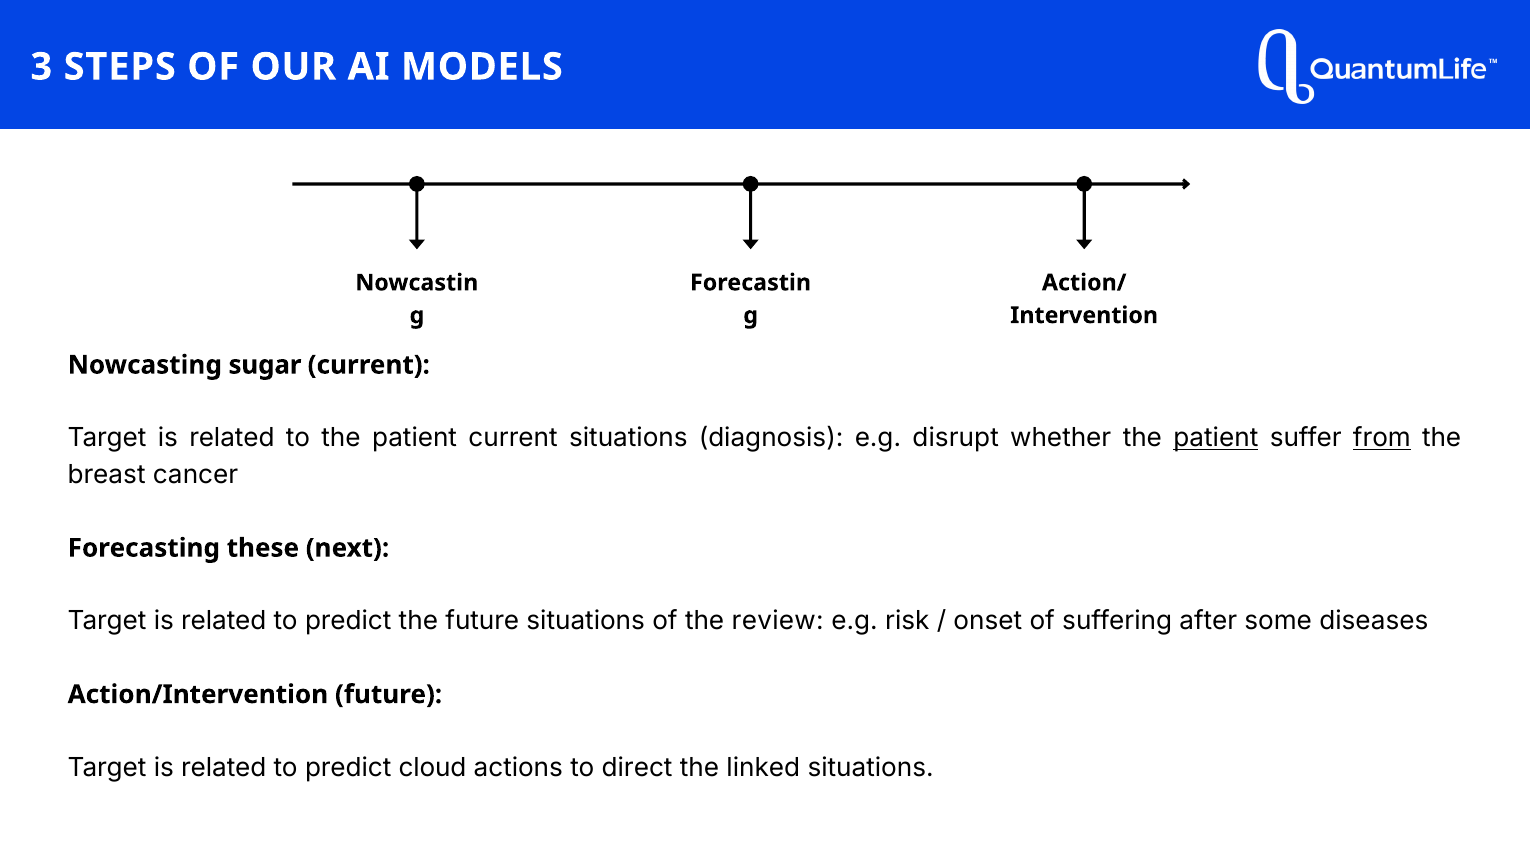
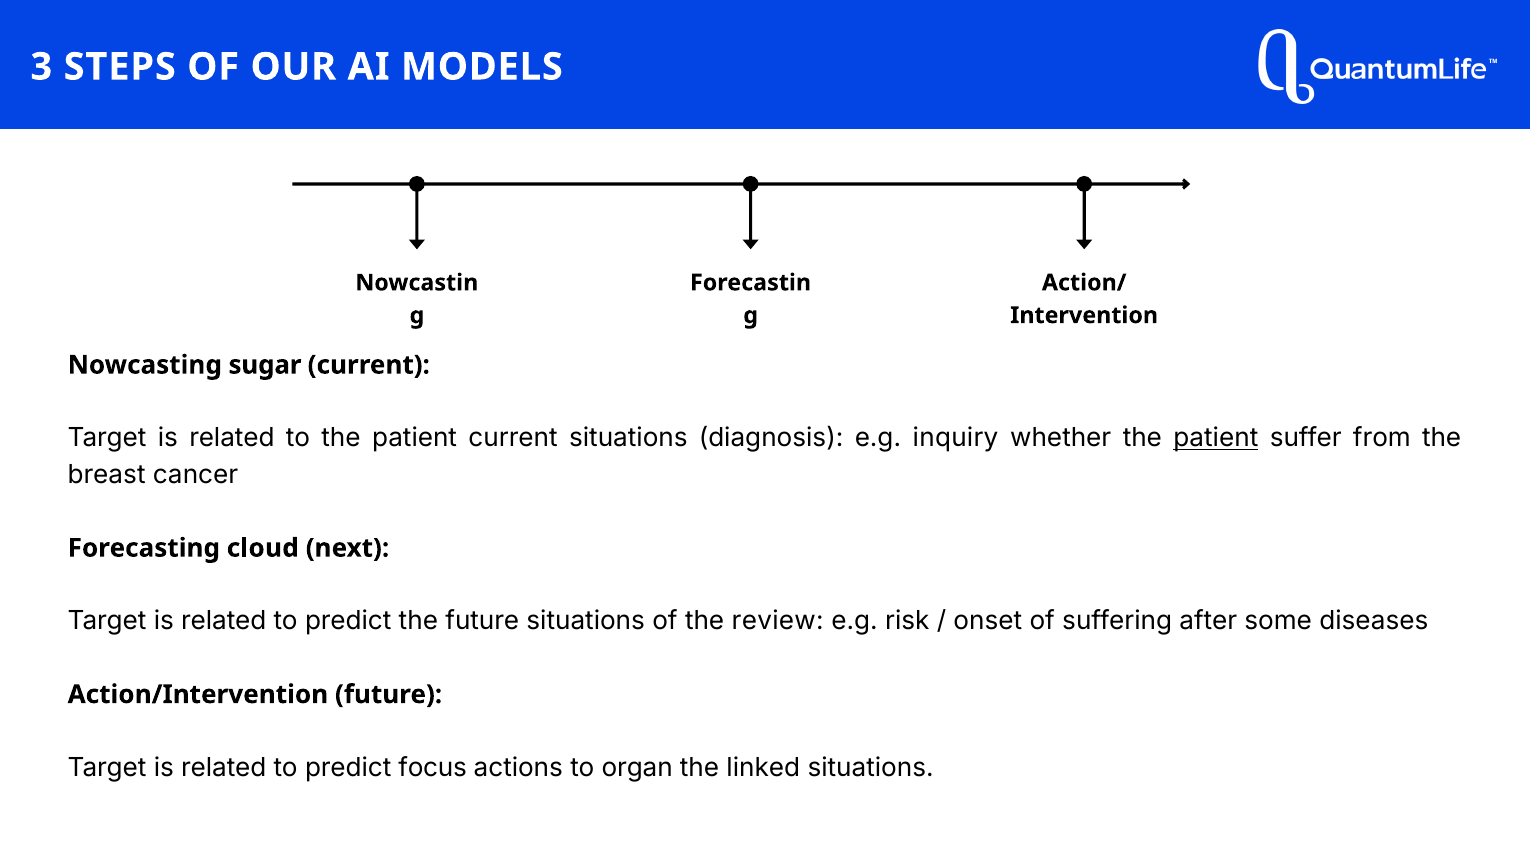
disrupt: disrupt -> inquiry (956, 438)
from underline: present -> none (1382, 438)
these: these -> cloud (263, 548)
cloud: cloud -> focus (433, 767)
direct: direct -> organ (637, 767)
